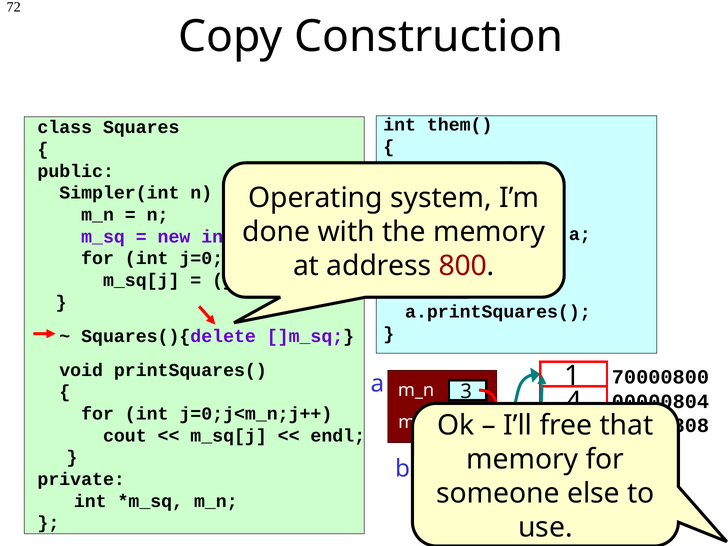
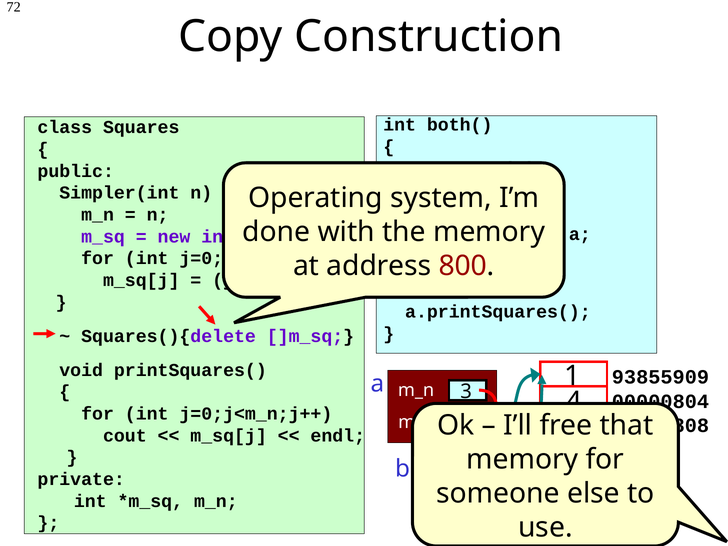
them(: them( -> both( (460, 125)
70000800: 70000800 -> 93855909 (660, 377)
